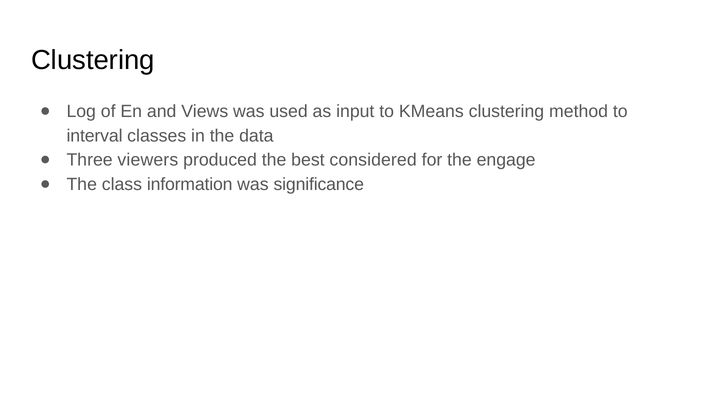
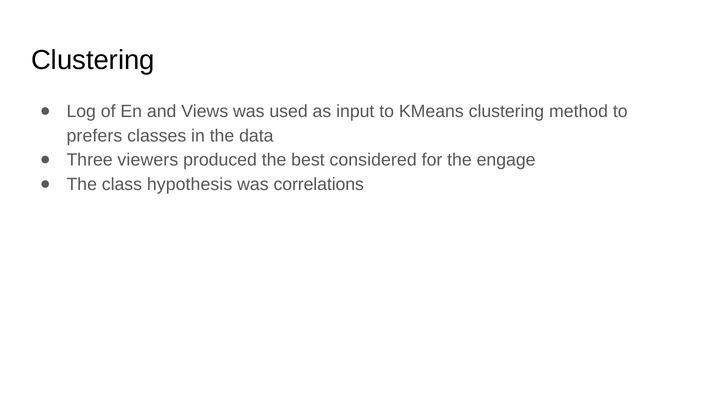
interval: interval -> prefers (94, 136)
information: information -> hypothesis (190, 184)
significance: significance -> correlations (319, 184)
